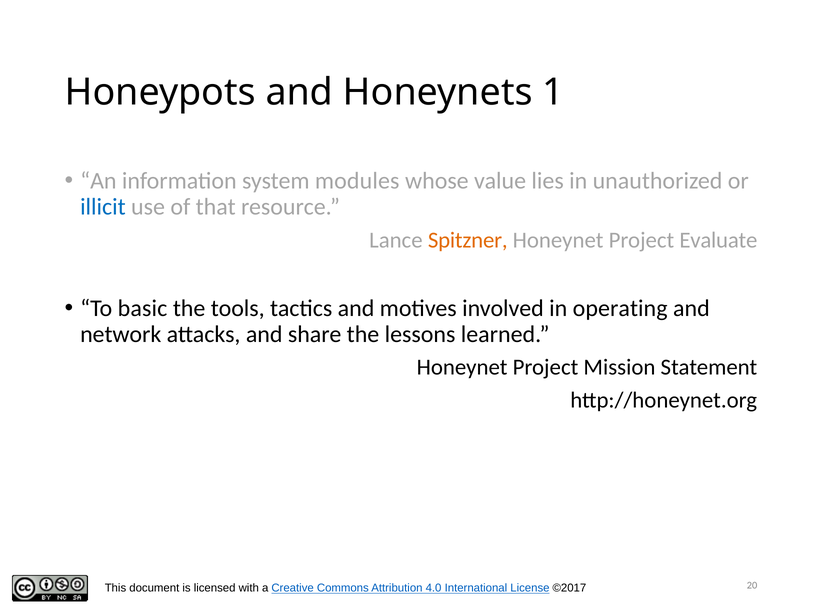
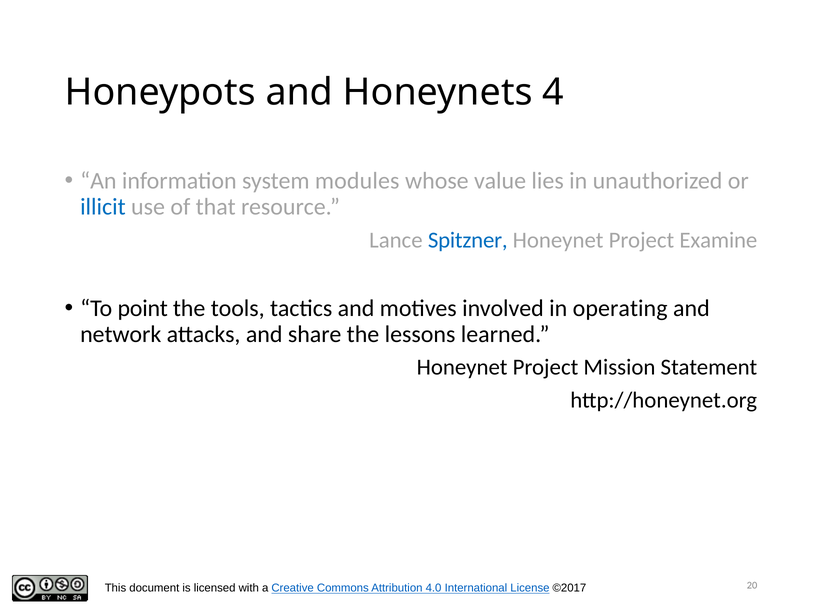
1: 1 -> 4 (553, 92)
Spitzner colour: orange -> blue (468, 240)
Evaluate: Evaluate -> Examine (718, 240)
basic: basic -> point (143, 309)
